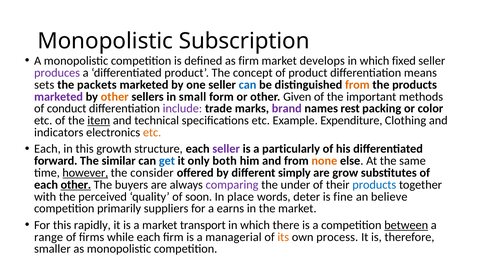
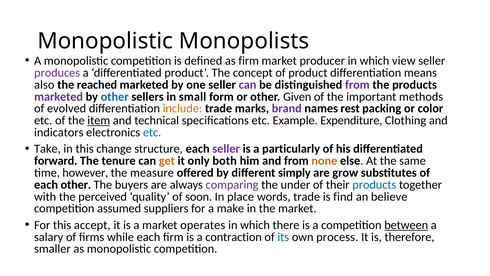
Subscription: Subscription -> Monopolists (244, 41)
develops: develops -> producer (322, 61)
fixed: fixed -> view (404, 61)
sets: sets -> also (44, 85)
packets: packets -> reached (97, 85)
can colour: blue -> purple (248, 85)
from colour: orange -> purple (357, 85)
other colour: orange -> blue (115, 97)
conduct: conduct -> evolved (67, 108)
include colour: purple -> orange (182, 108)
etc colour: orange -> blue (152, 132)
Each: Each -> Take (47, 149)
growth: growth -> change (114, 149)
similar: similar -> tenure (119, 161)
get colour: blue -> orange (167, 161)
however underline: present -> none (85, 173)
consider: consider -> measure (152, 173)
other underline: present -> none (76, 184)
words deter: deter -> trade (307, 196)
fine: fine -> find (343, 196)
primarily: primarily -> assumed (119, 208)
earns: earns -> make (230, 208)
rapidly: rapidly -> accept (92, 225)
transport: transport -> operates (203, 225)
range: range -> salary (49, 237)
managerial: managerial -> contraction (234, 237)
its colour: orange -> blue (283, 237)
